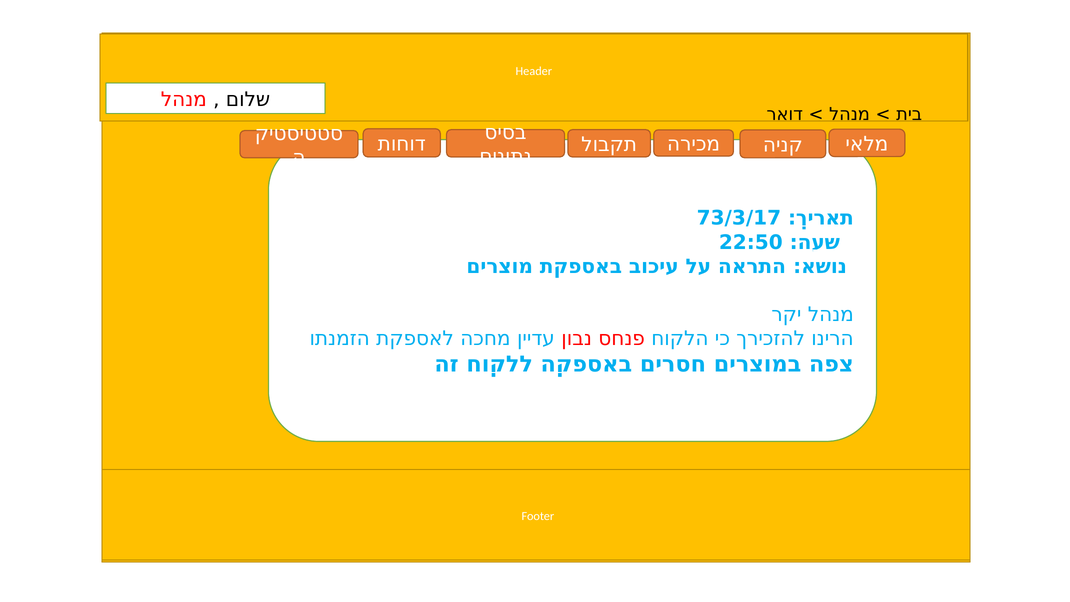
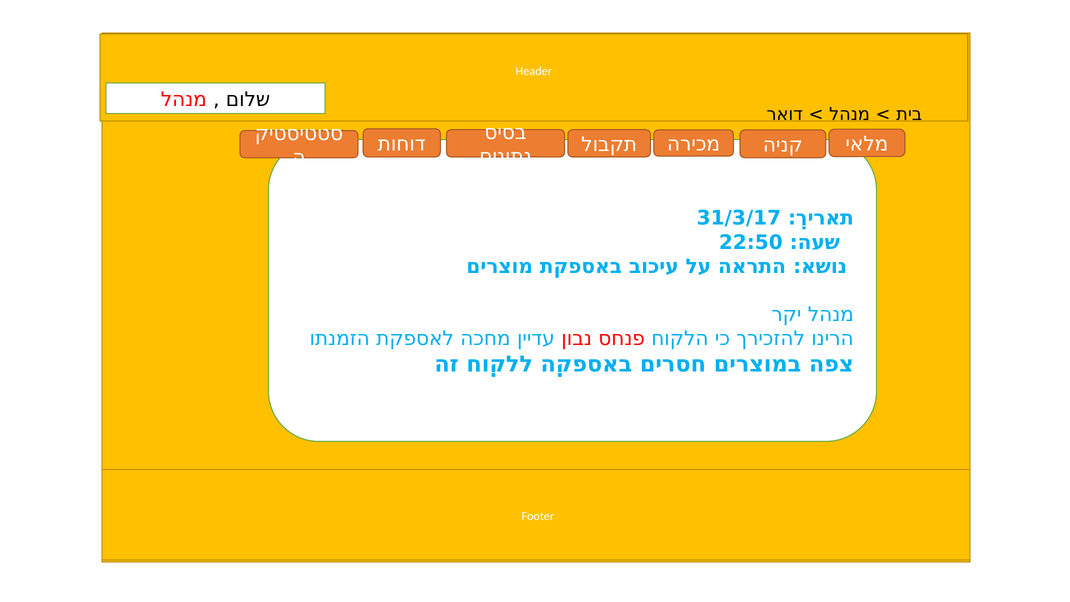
73/3/17: 73/3/17 -> 31/3/17 (739, 218)
